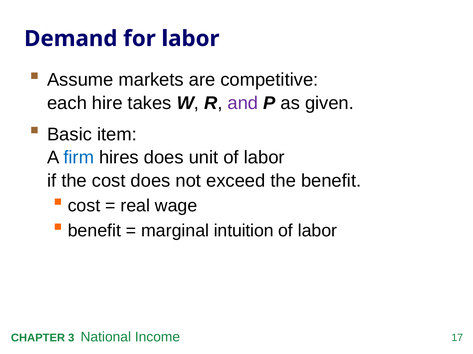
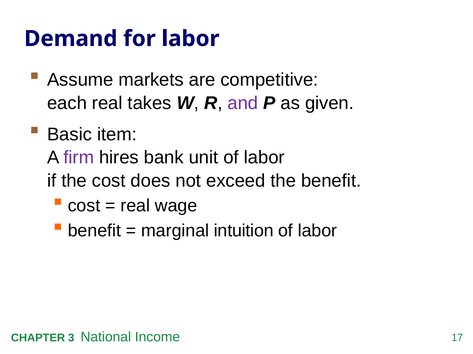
each hire: hire -> real (107, 103)
firm colour: blue -> purple (79, 158)
hires does: does -> bank (164, 158)
